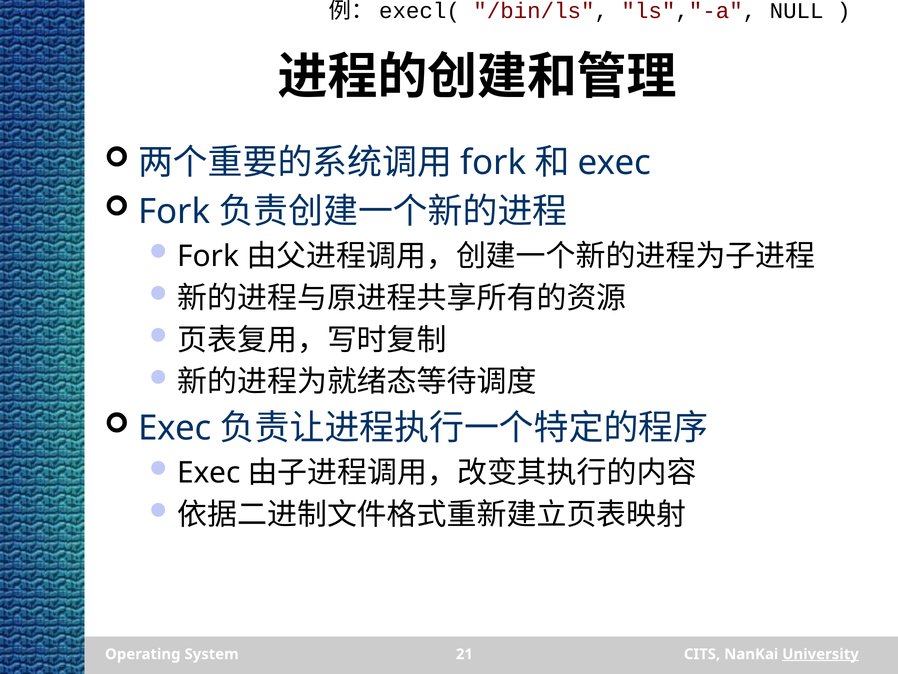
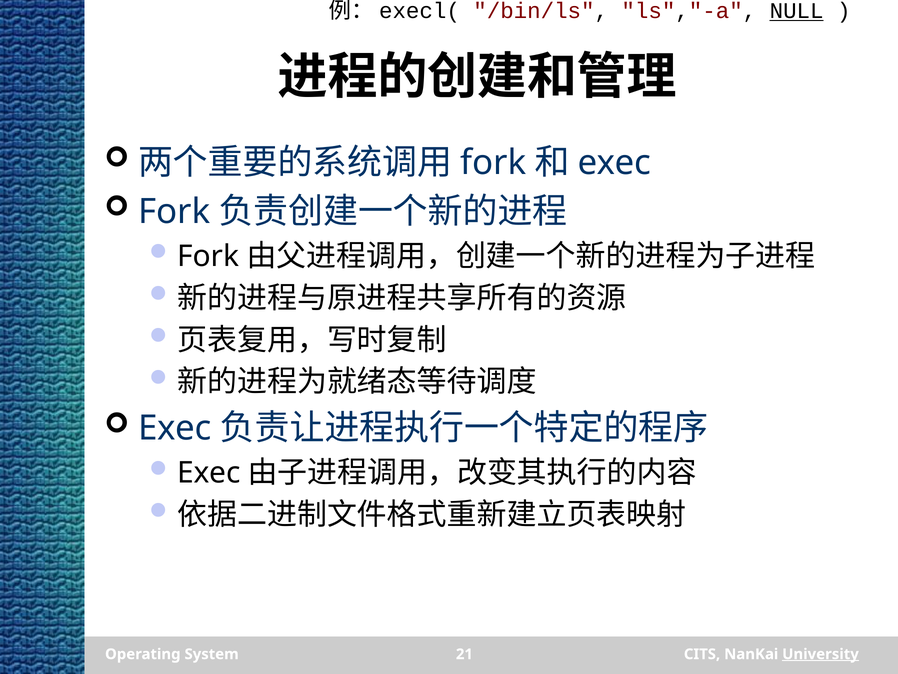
NULL underline: none -> present (797, 11)
